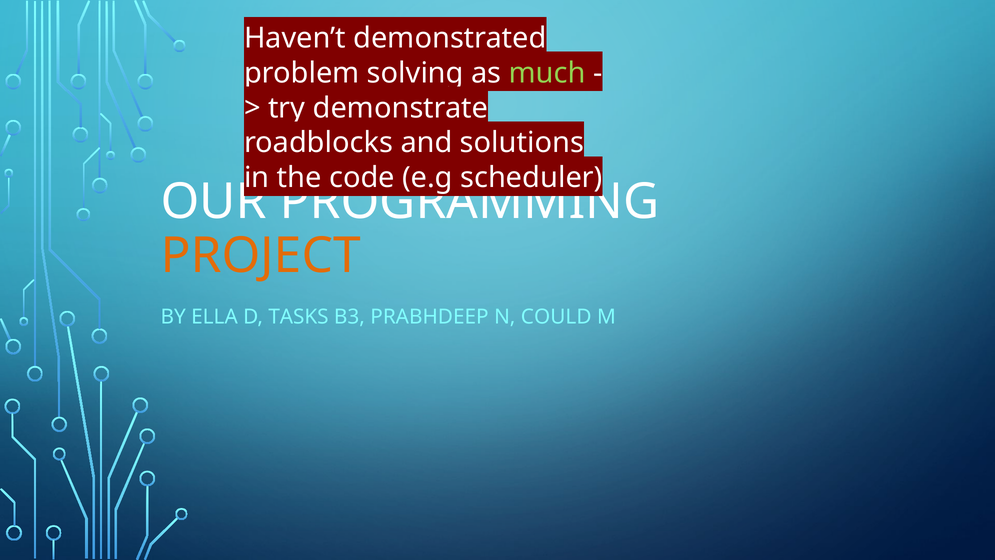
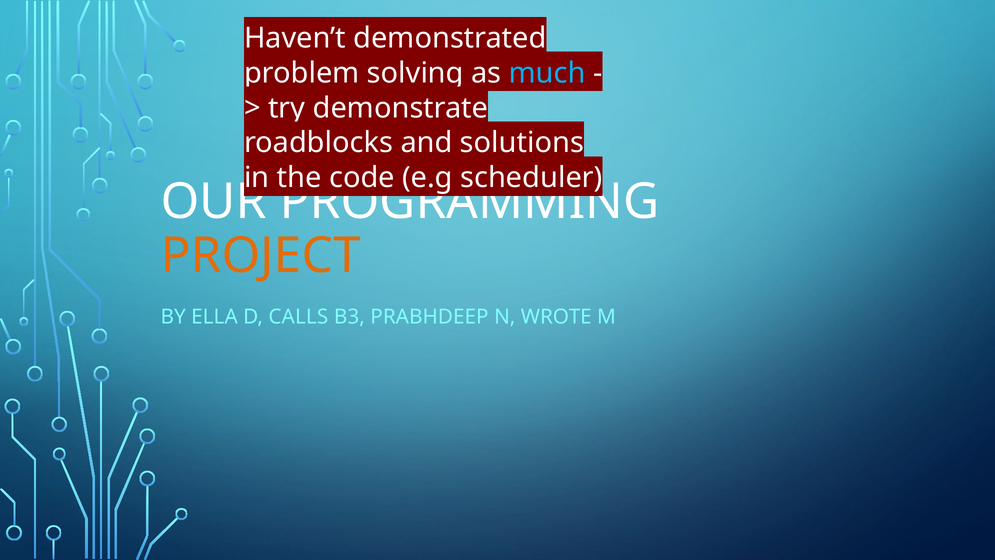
much colour: light green -> light blue (547, 73)
TASKS: TASKS -> CALLS (298, 317)
COULD: COULD -> WROTE (556, 317)
